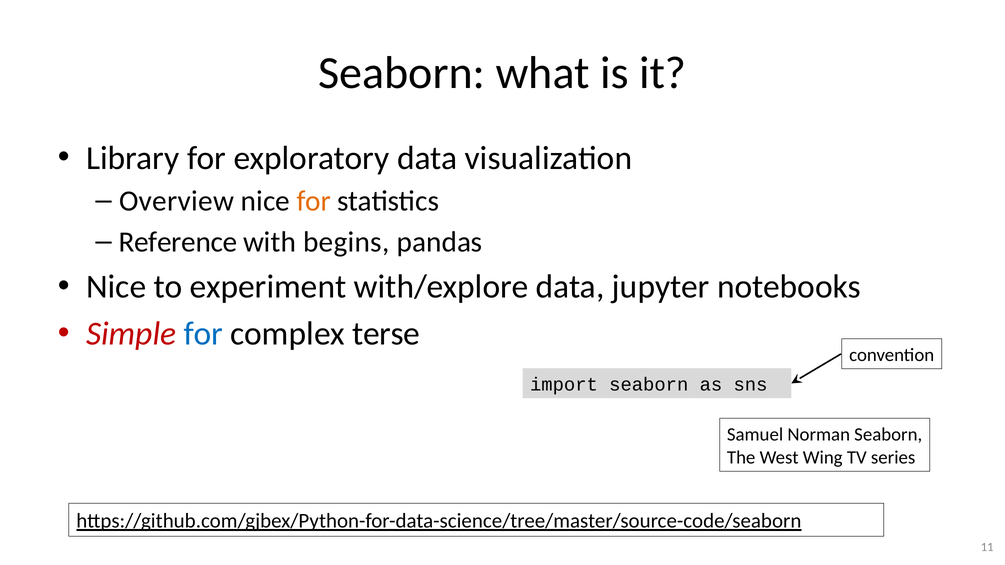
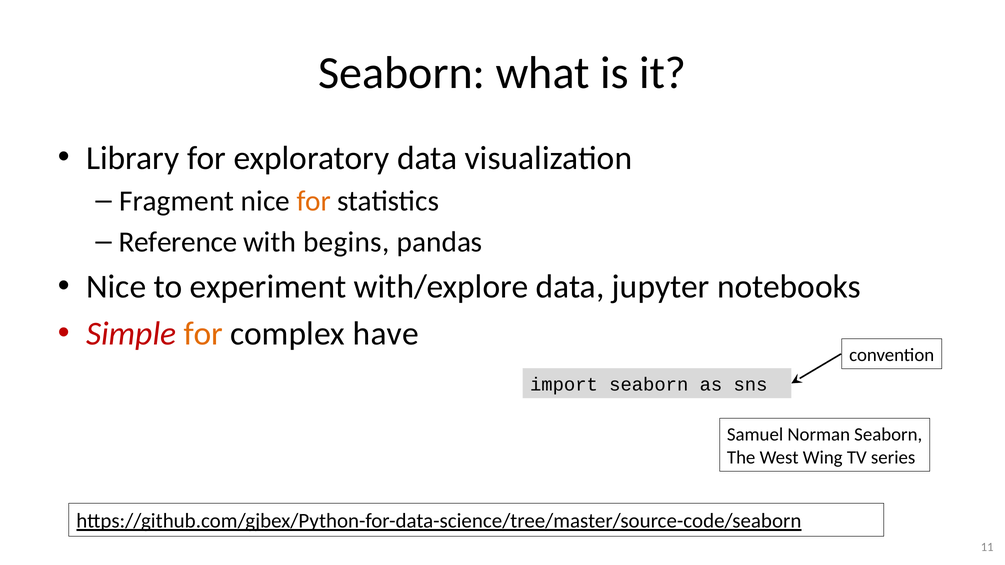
Overview: Overview -> Fragment (177, 201)
for colour: blue -> orange (203, 334)
terse: terse -> have (386, 334)
